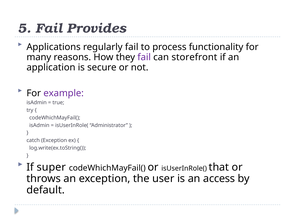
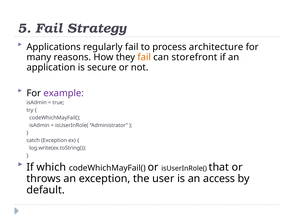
Provides: Provides -> Strategy (97, 28)
functionality: functionality -> architecture (216, 47)
fail colour: purple -> orange (144, 57)
super: super -> which (51, 167)
